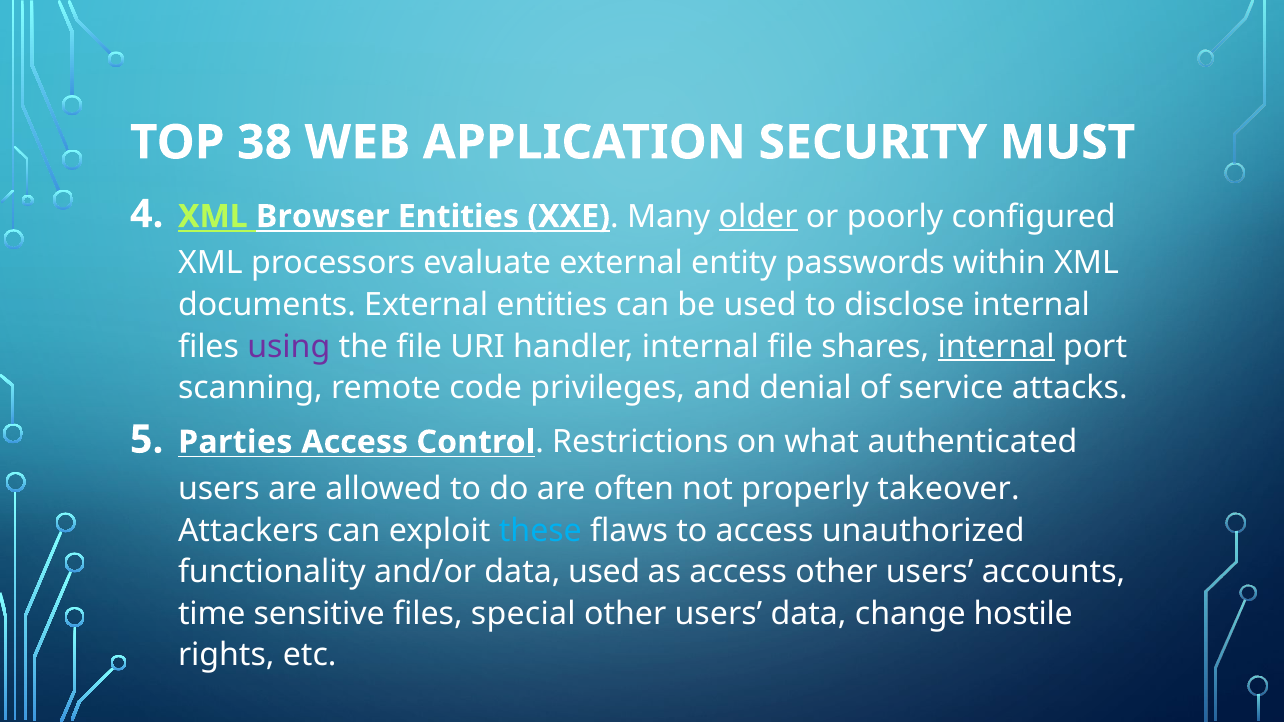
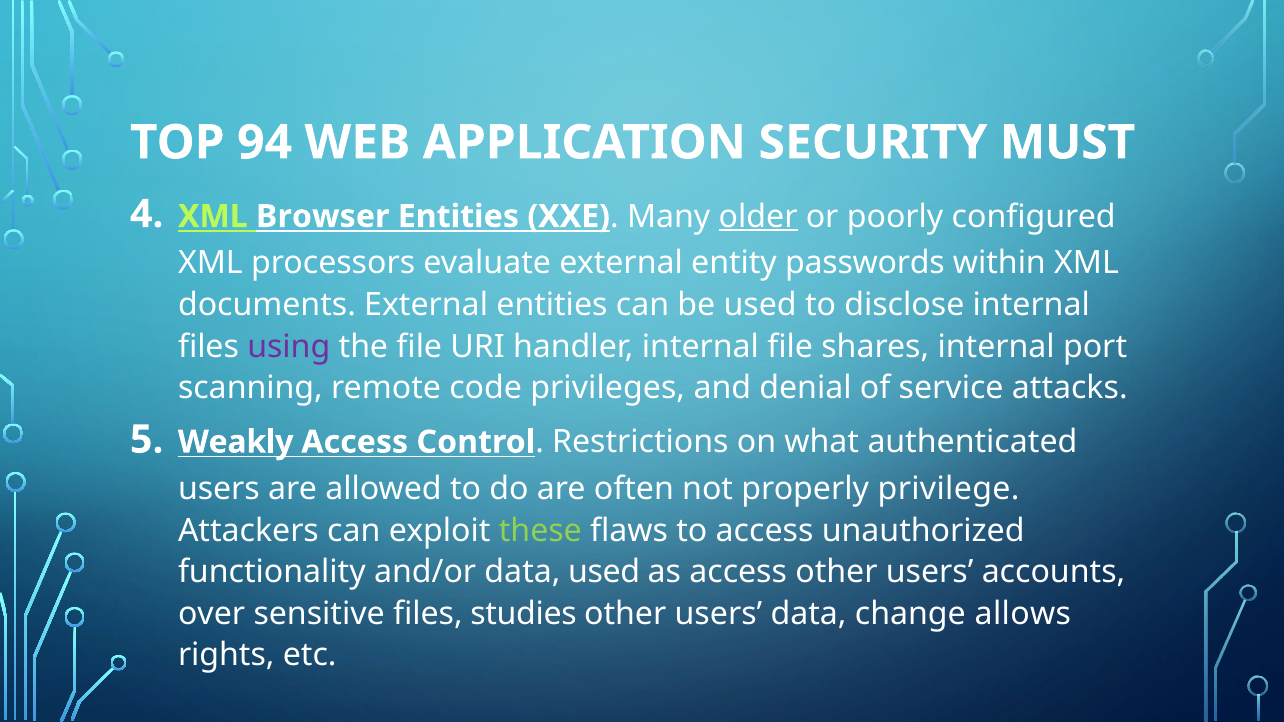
38: 38 -> 94 (265, 143)
internal underline: present -> none (996, 347)
Parties: Parties -> Weakly (236, 442)
takeover: takeover -> privilege (949, 489)
these colour: light blue -> light green (540, 531)
time: time -> over (212, 614)
special: special -> studies (524, 614)
hostile: hostile -> allows (1023, 614)
